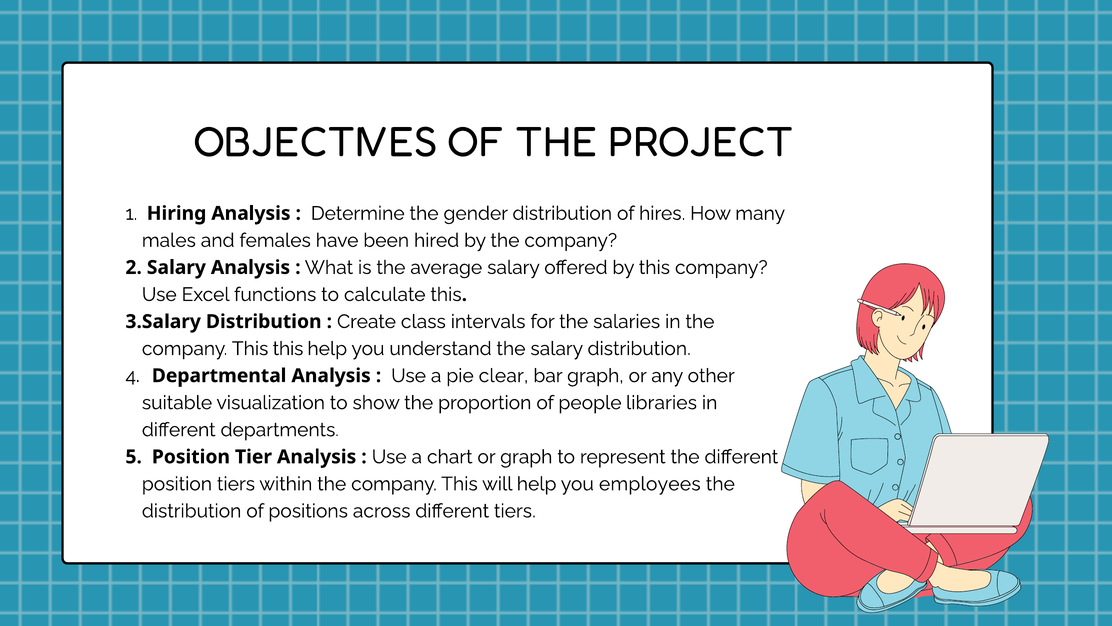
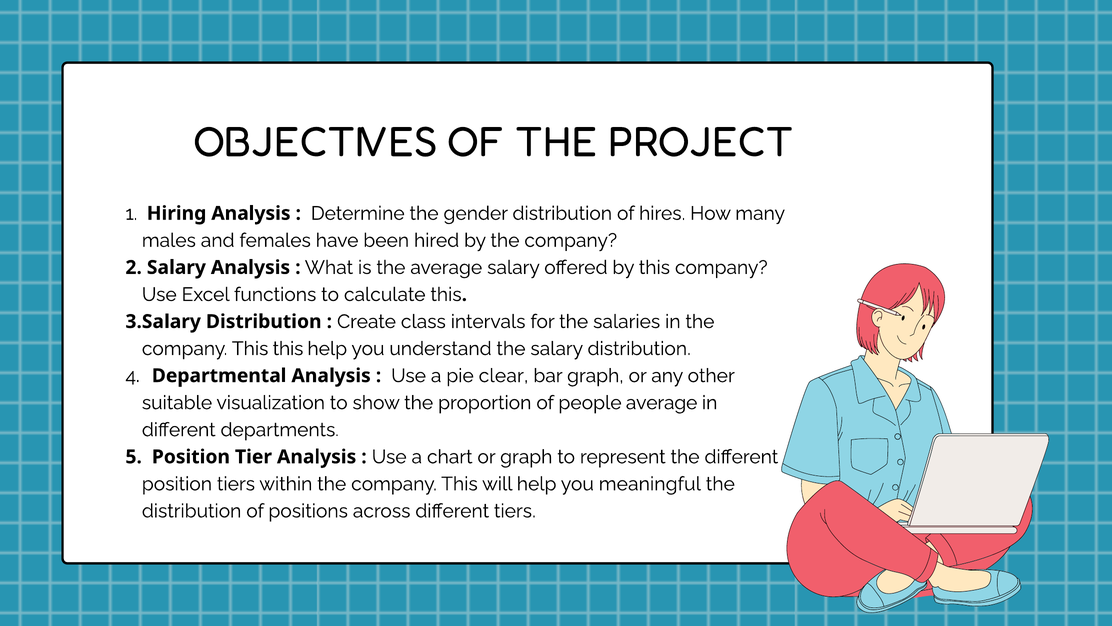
people libraries: libraries -> average (662, 402)
employees: employees -> meaningful (650, 484)
